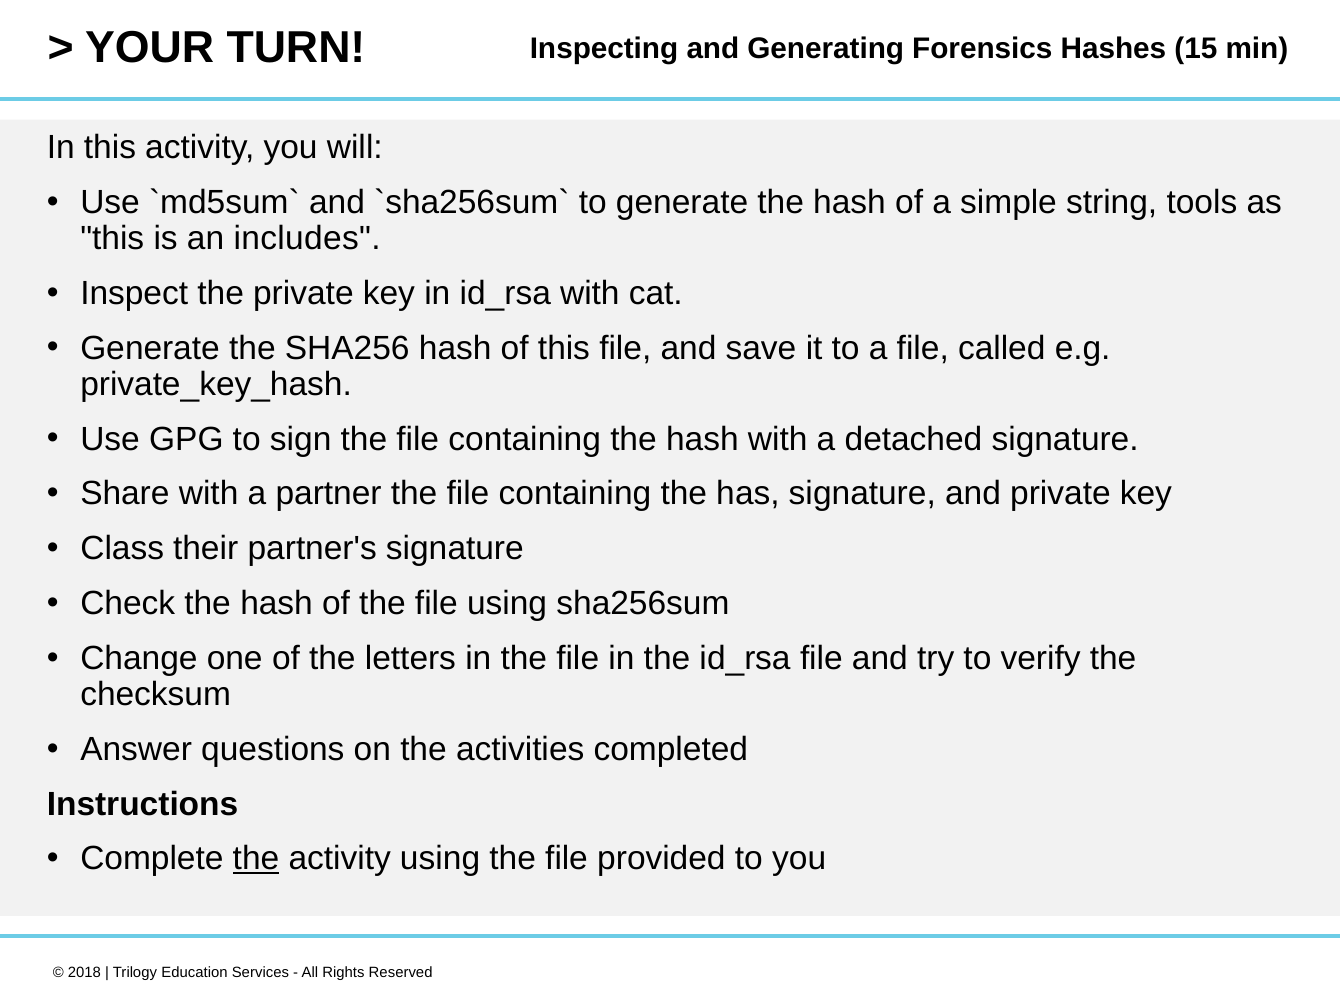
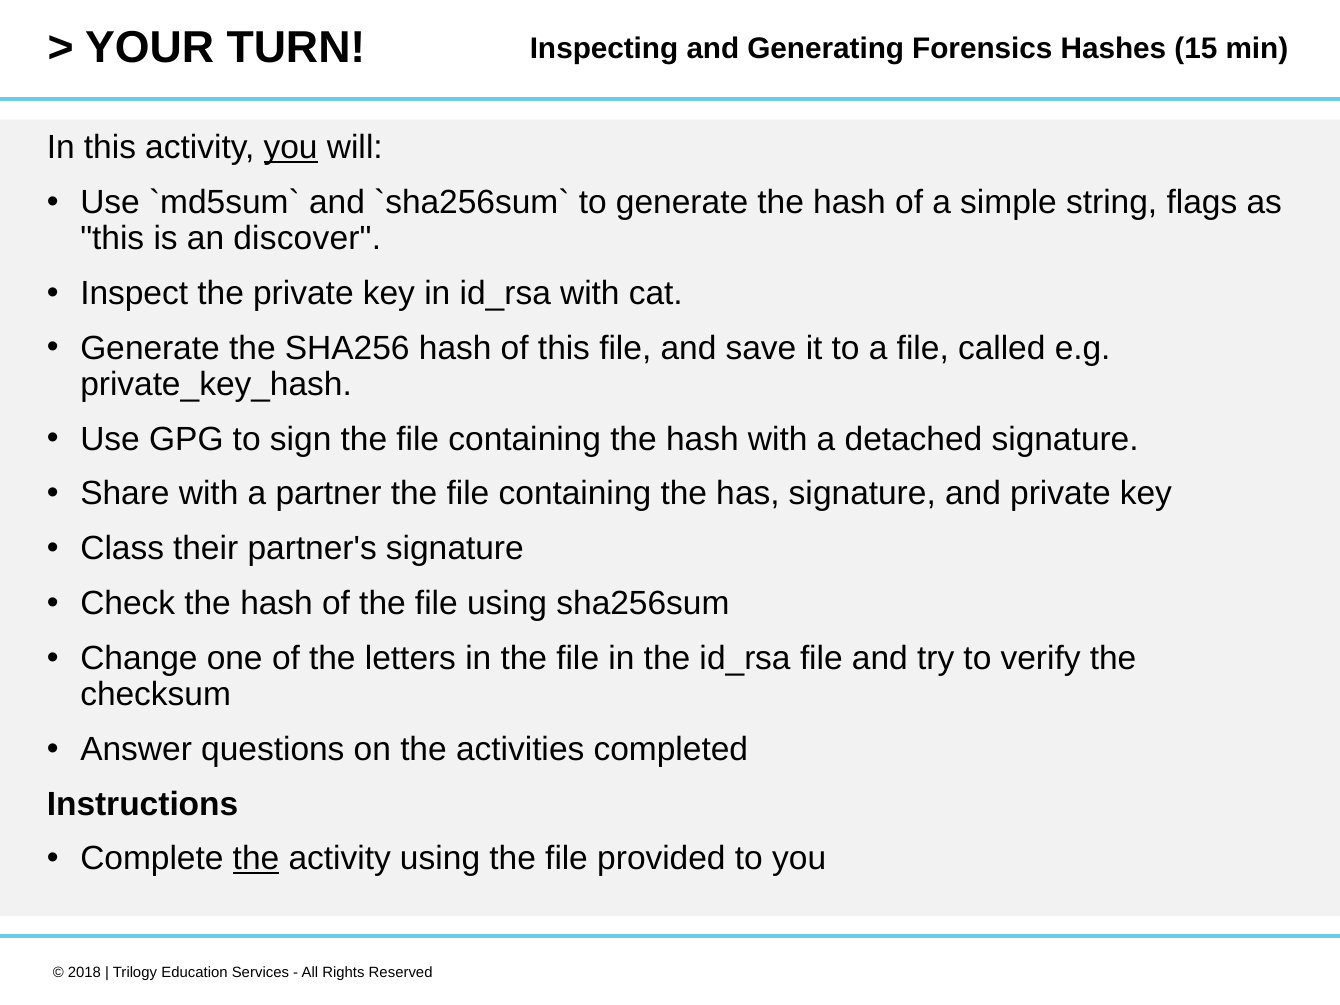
you underline: none -> present (291, 147)
tools: tools -> flags (1202, 202)
includes: includes -> discover (307, 238)
